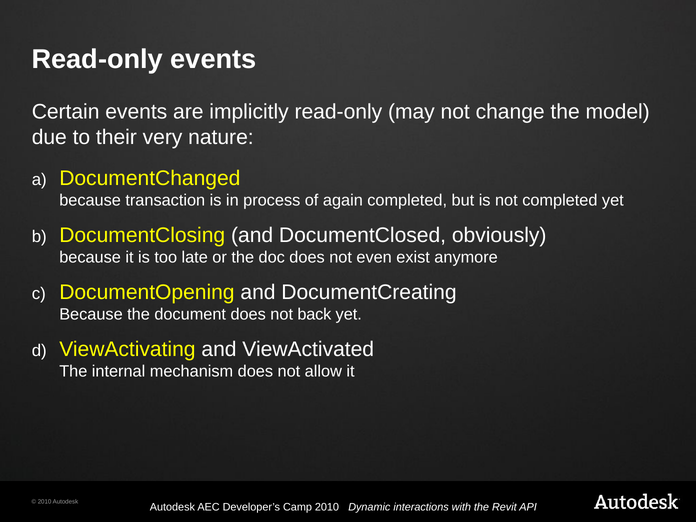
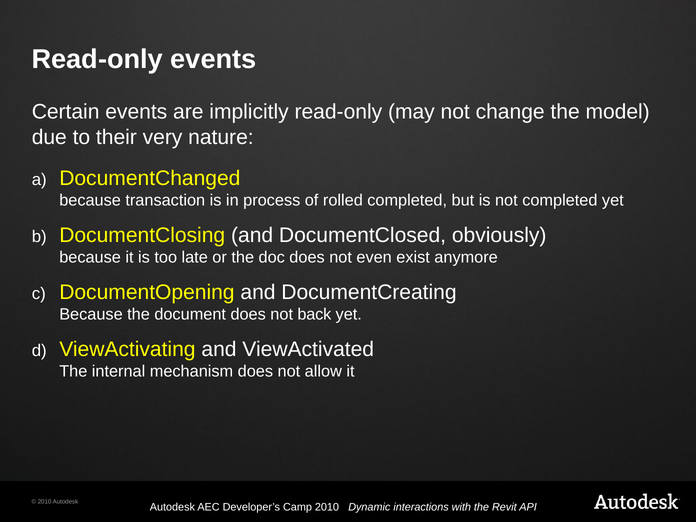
again: again -> rolled (343, 200)
